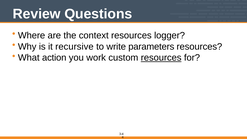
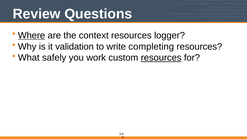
Where underline: none -> present (32, 35)
recursive: recursive -> validation (75, 47)
parameters: parameters -> completing (151, 47)
action: action -> safely (54, 58)
